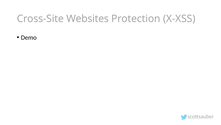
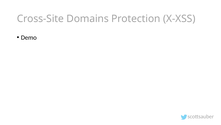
Websites: Websites -> Domains (88, 19)
